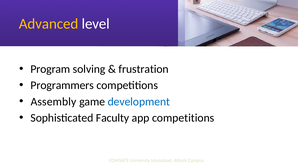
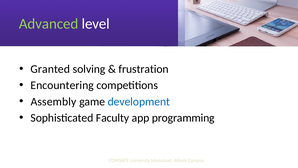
Advanced colour: yellow -> light green (49, 24)
Program: Program -> Granted (50, 69)
Programmers: Programmers -> Encountering (62, 85)
app competitions: competitions -> programming (183, 118)
